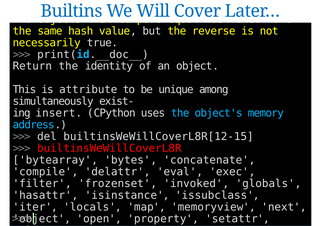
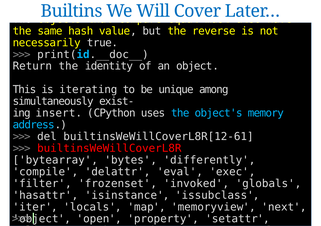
attribute: attribute -> iterating (88, 90)
builtinsWeWillCoverL8R[12-15: builtinsWeWillCoverL8R[12-15 -> builtinsWeWillCoverL8R[12-61 (158, 137)
concatenate: concatenate -> differently (209, 160)
